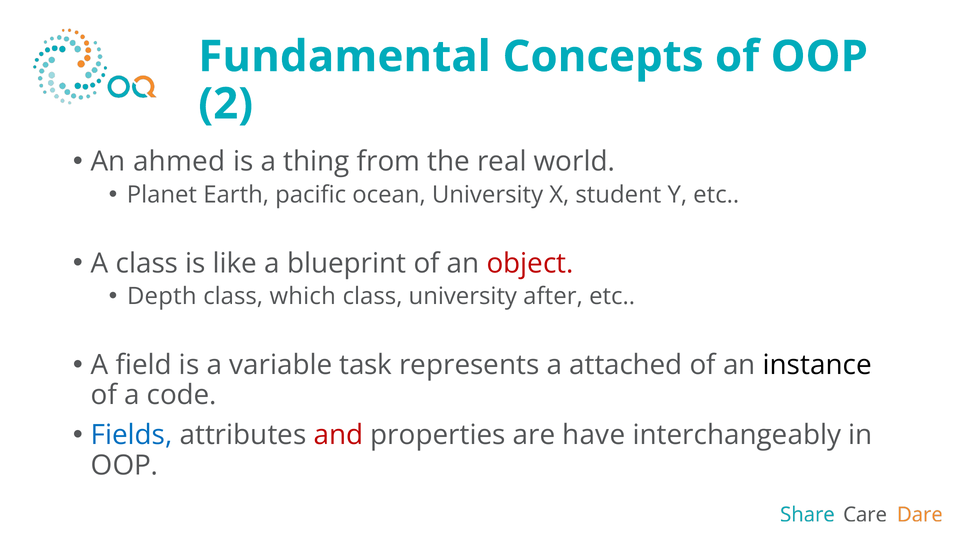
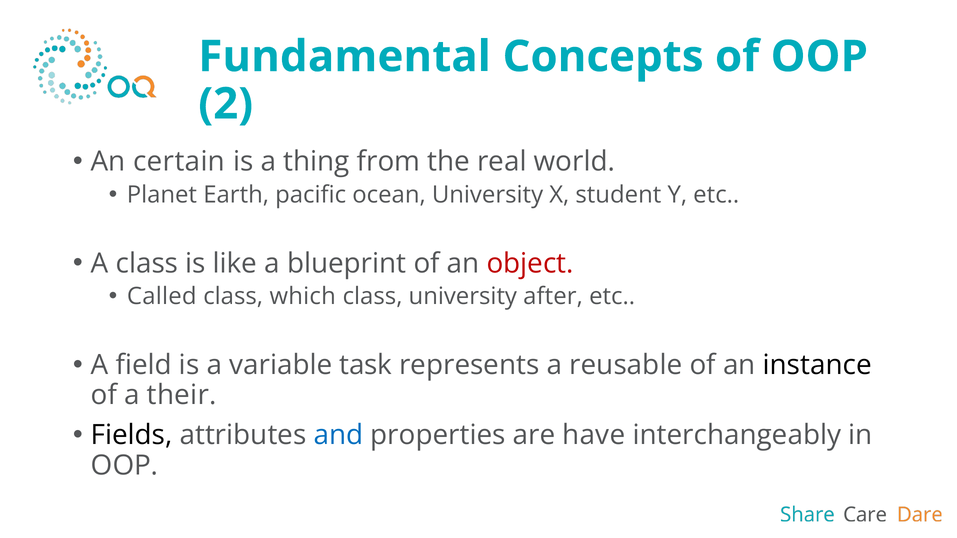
ahmed: ahmed -> certain (179, 162)
Depth: Depth -> Called (162, 297)
attached: attached -> reusable (626, 365)
code: code -> their (182, 395)
Fields colour: blue -> black (132, 436)
and colour: red -> blue (338, 436)
